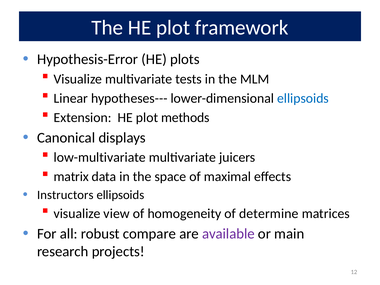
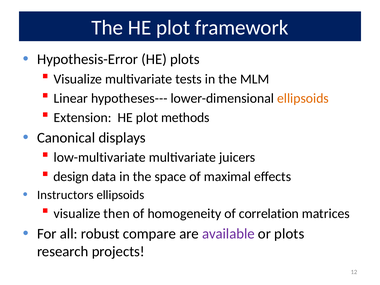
ellipsoids colour: blue -> orange (303, 98)
matrix: matrix -> design (71, 177)
view: view -> then (117, 214)
determine: determine -> correlation (269, 214)
or main: main -> plots (289, 234)
